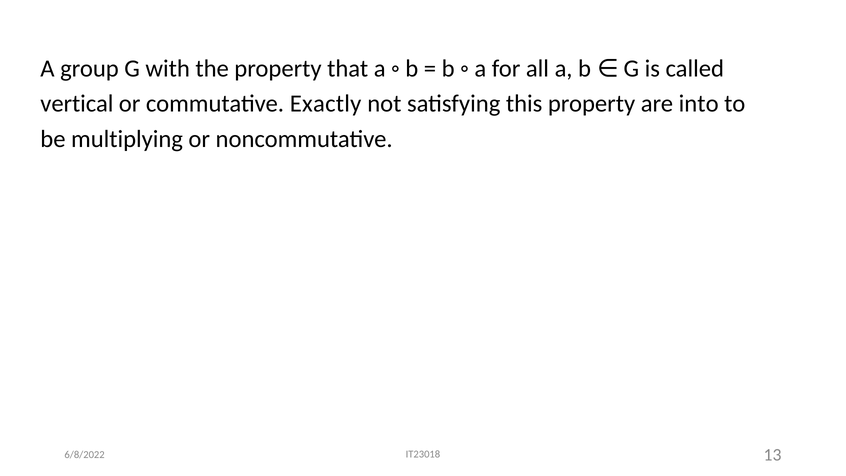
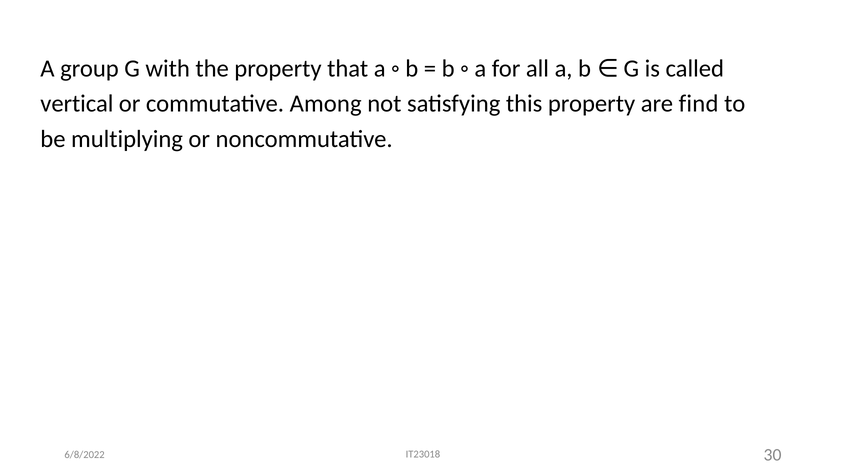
Exactly: Exactly -> Among (326, 104)
into: into -> find (699, 104)
13: 13 -> 30 (773, 455)
